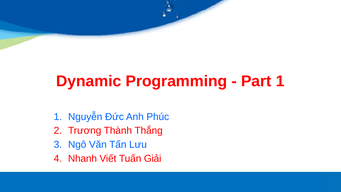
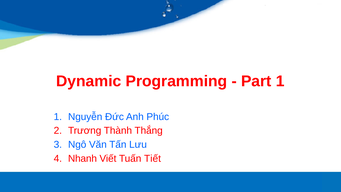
Giải: Giải -> Tiết (153, 158)
